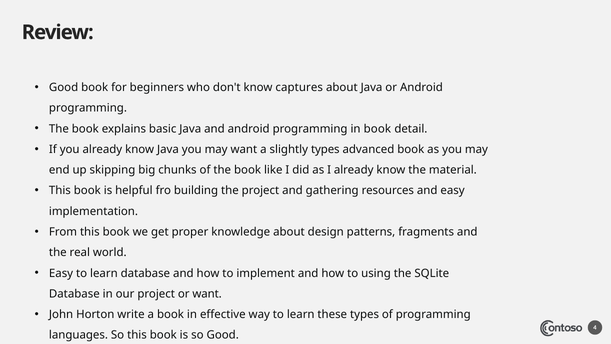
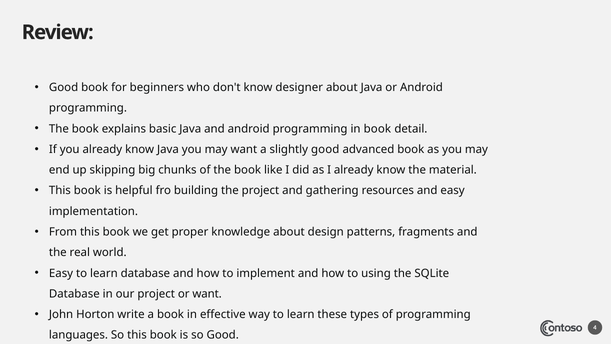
captures: captures -> designer (299, 87)
slightly types: types -> good (325, 149)
